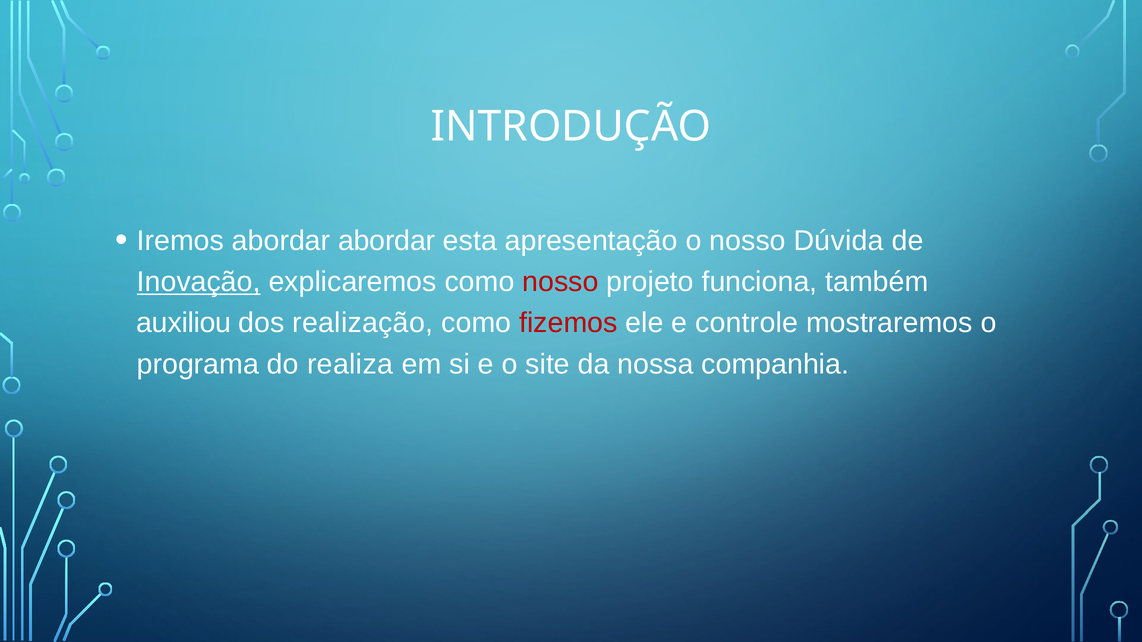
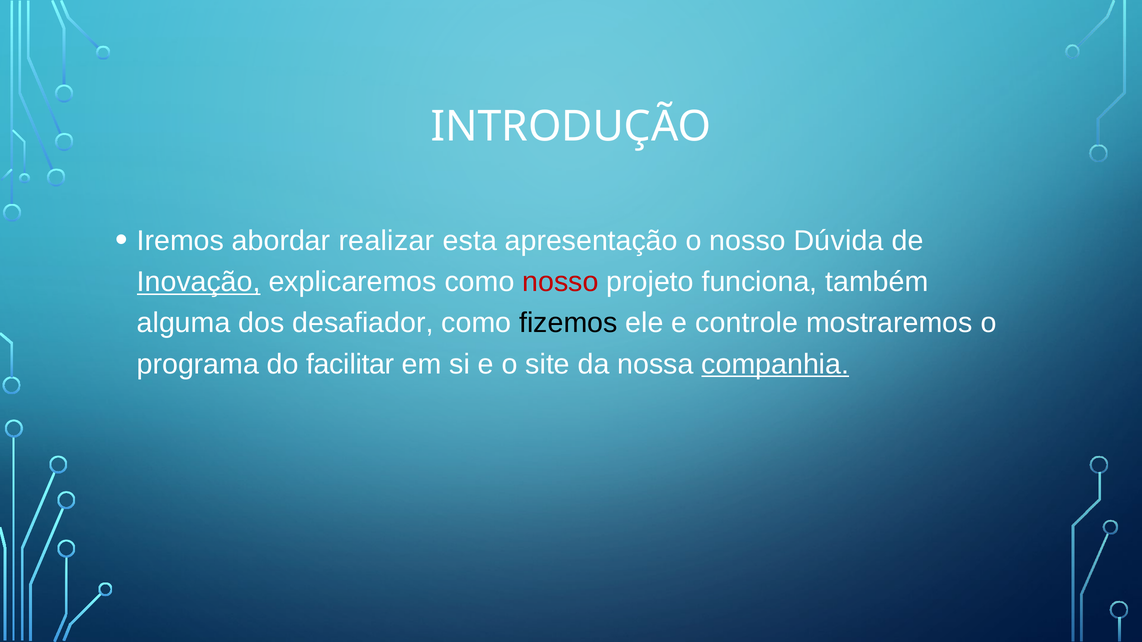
abordar abordar: abordar -> realizar (386, 241)
auxiliou: auxiliou -> alguma (184, 323)
realização: realização -> desafiador (363, 323)
fizemos colour: red -> black (568, 323)
realiza: realiza -> facilitar (350, 364)
companhia underline: none -> present (775, 364)
